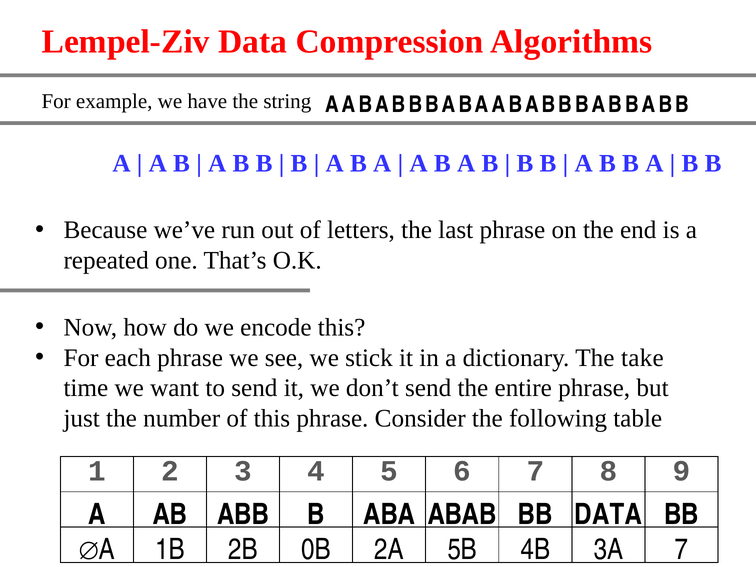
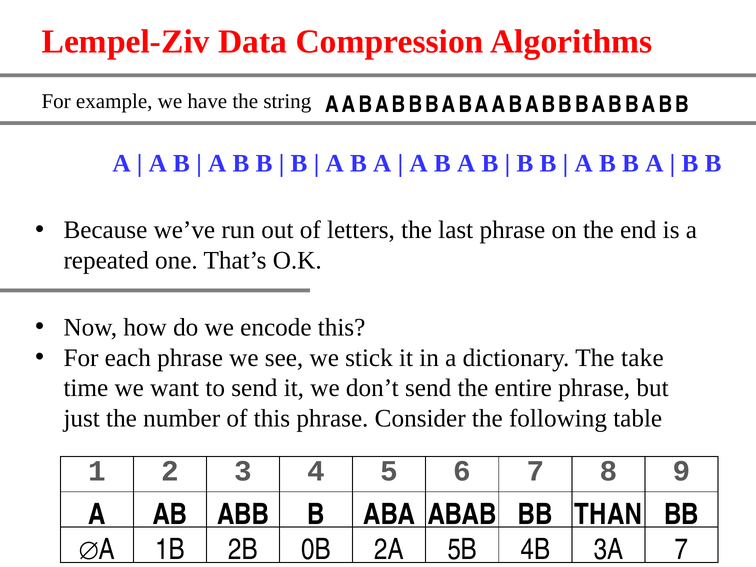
BB DATA: DATA -> THAN (608, 514)
